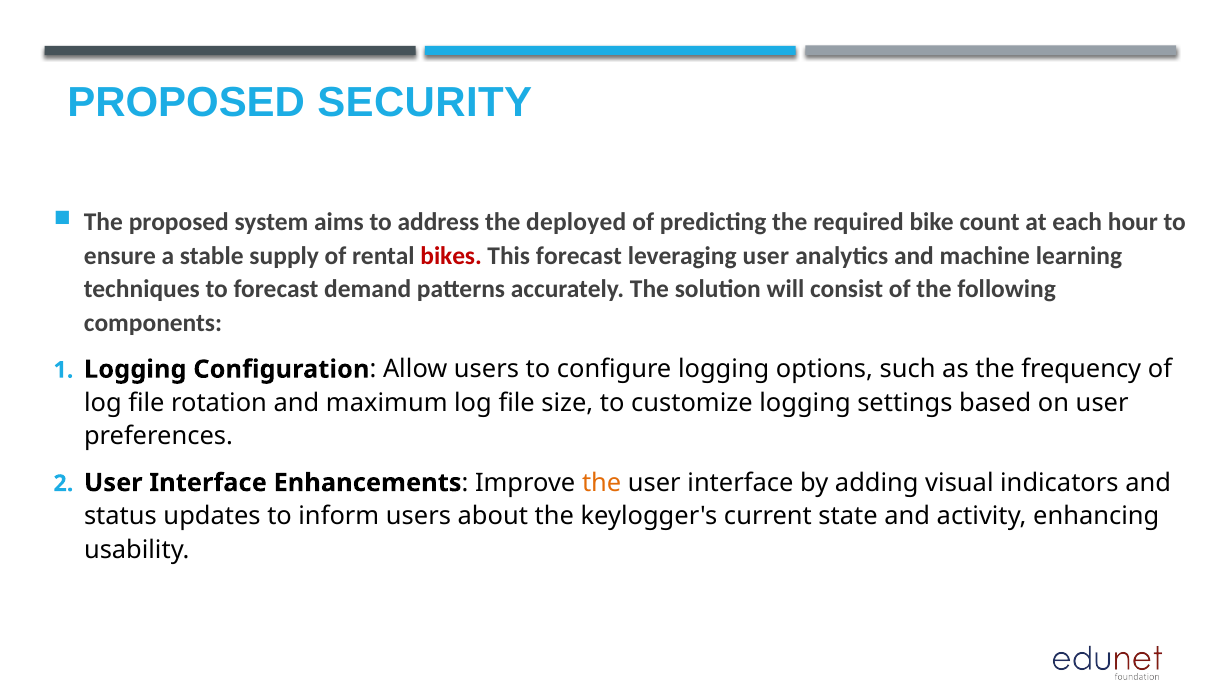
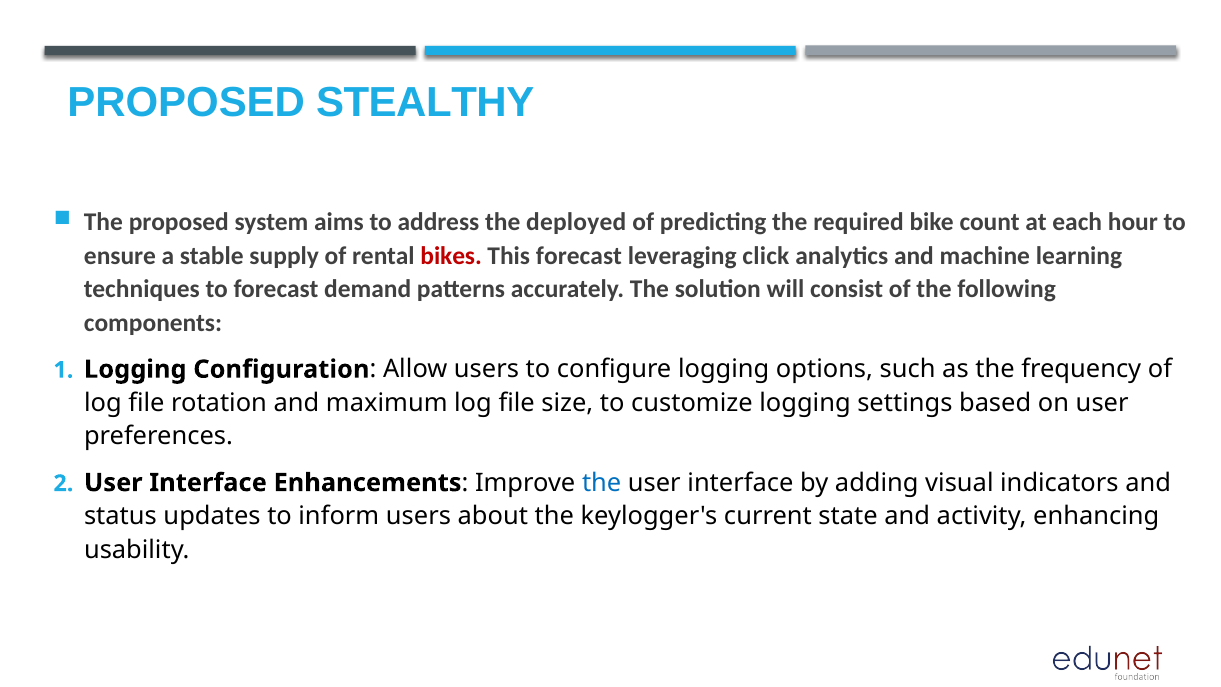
SECURITY: SECURITY -> STEALTHY (425, 103)
leveraging user: user -> click (766, 256)
the colour: orange -> blue (602, 483)
